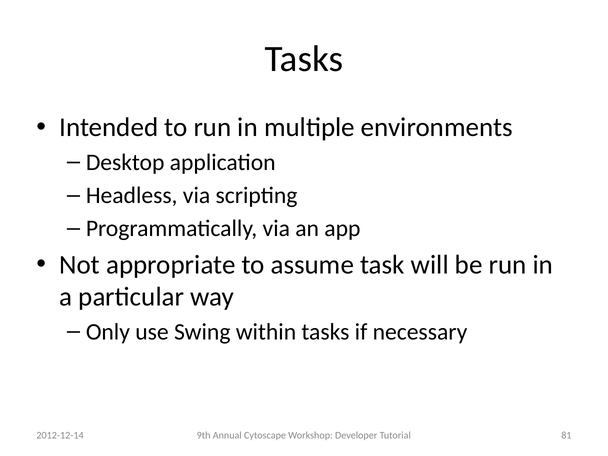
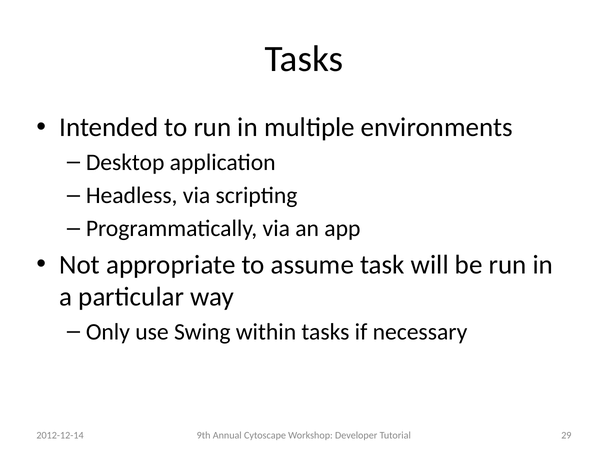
81: 81 -> 29 (566, 435)
